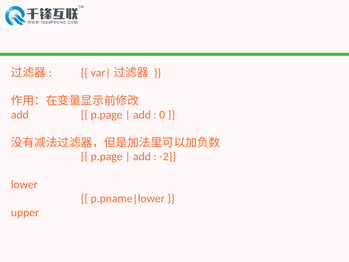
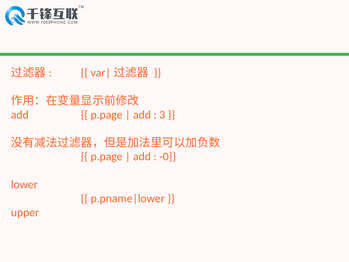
0: 0 -> 3 (162, 115)
-2: -2 -> -0 (168, 156)
